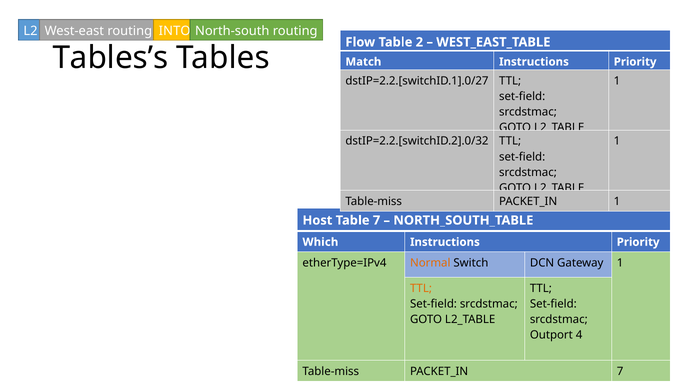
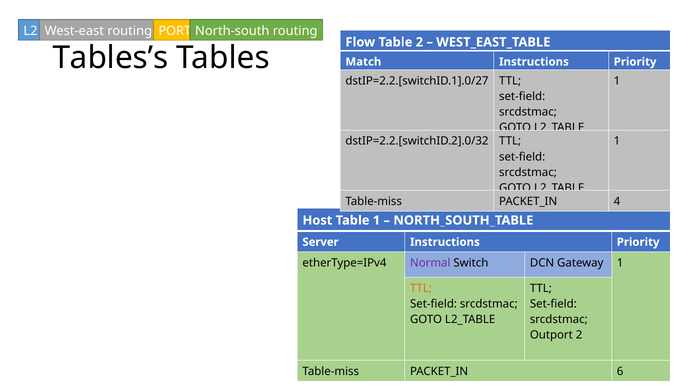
INTO: INTO -> PORT (175, 31)
1: 1 -> 4 (617, 201)
Table 7: 7 -> 1 (377, 220)
Which: Which -> Server (321, 242)
Normal colour: orange -> purple (430, 263)
Outport 4: 4 -> 2 (579, 335)
7: 7 -> 6 (620, 371)
